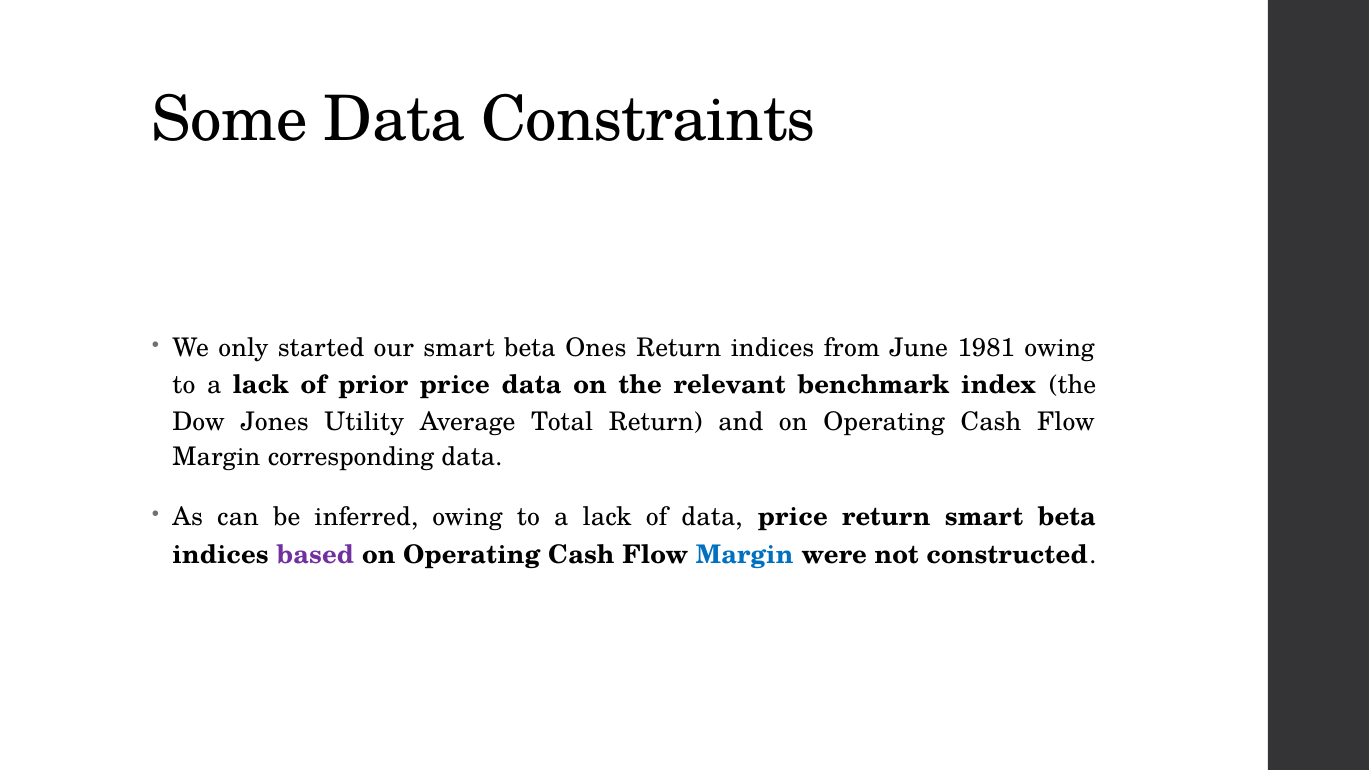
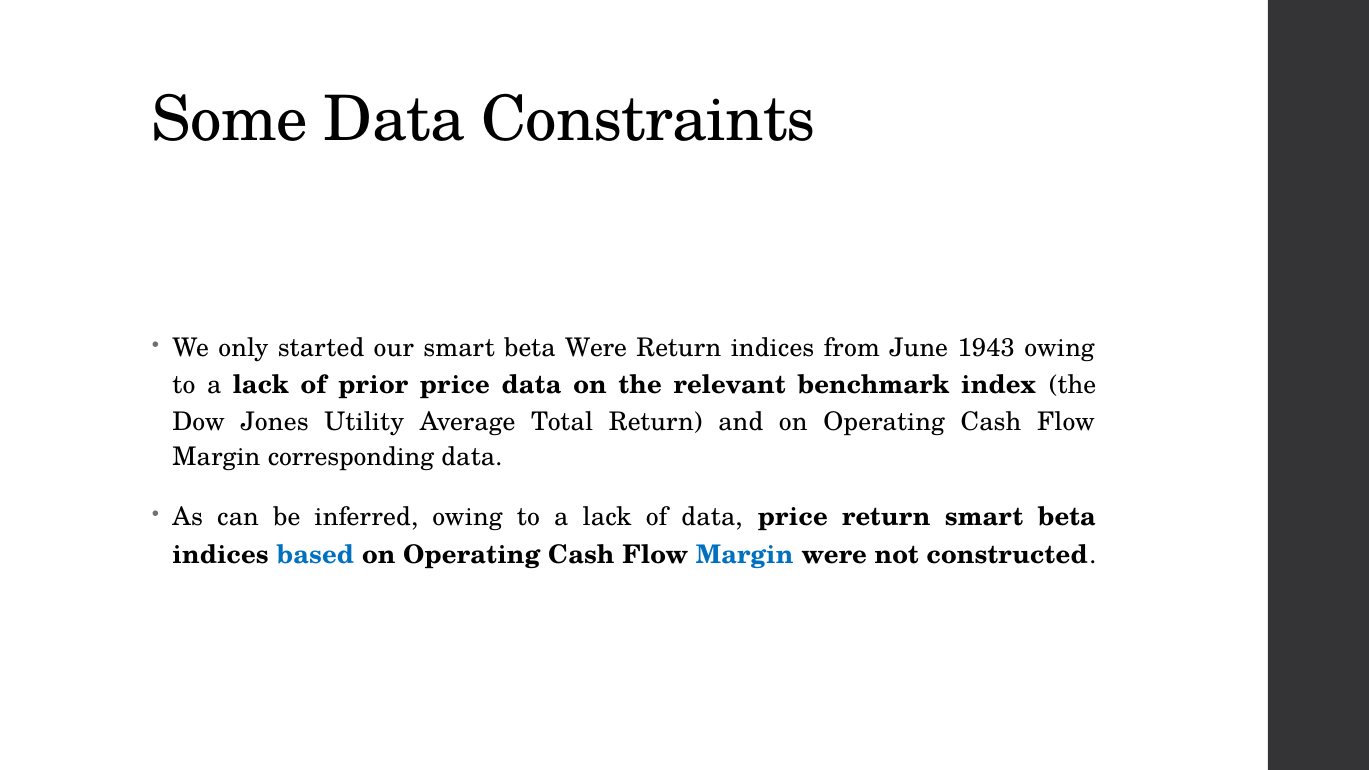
beta Ones: Ones -> Were (596, 348)
1981: 1981 -> 1943 (986, 348)
based colour: purple -> blue (315, 555)
